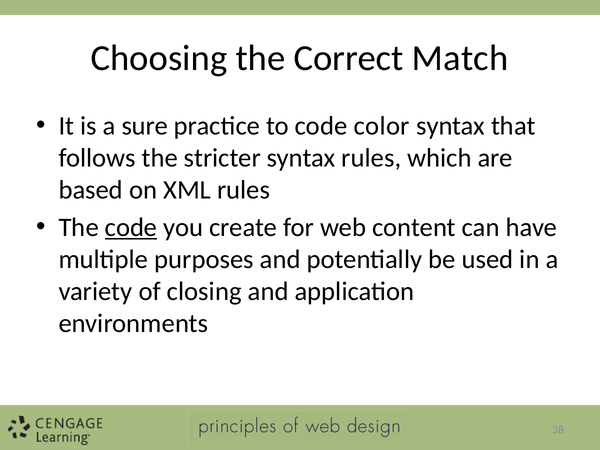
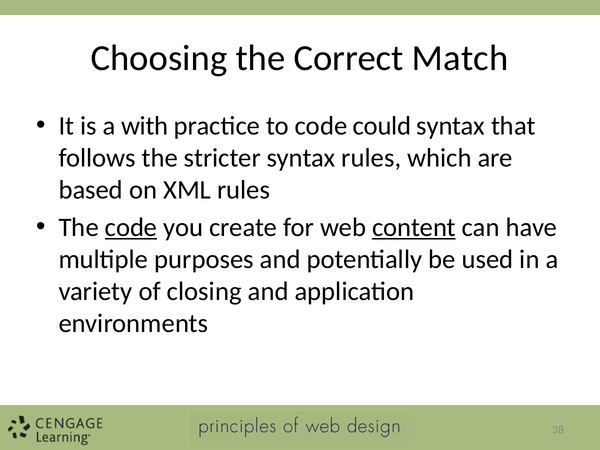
sure: sure -> with (145, 126)
color: color -> could (382, 126)
content underline: none -> present (414, 227)
